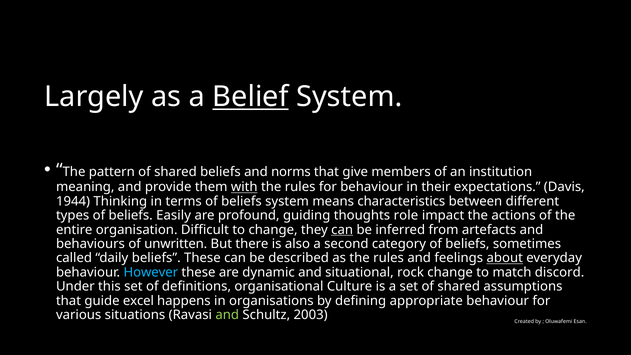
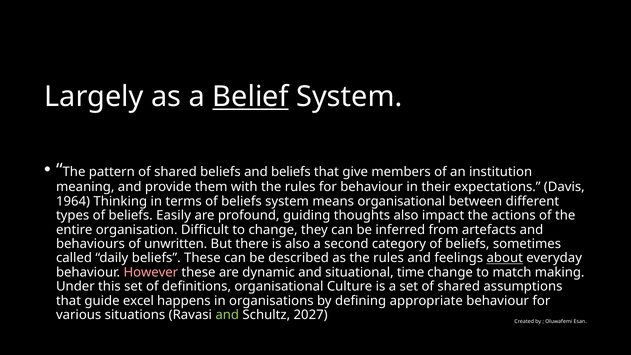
and norms: norms -> beliefs (291, 172)
with underline: present -> none (244, 187)
1944: 1944 -> 1964 (73, 201)
means characteristics: characteristics -> organisational (401, 201)
thoughts role: role -> also (406, 215)
can underline: present -> none (342, 230)
However colour: light blue -> pink (151, 272)
rock: rock -> time (411, 272)
discord: discord -> making (560, 272)
2003: 2003 -> 2027 (311, 315)
